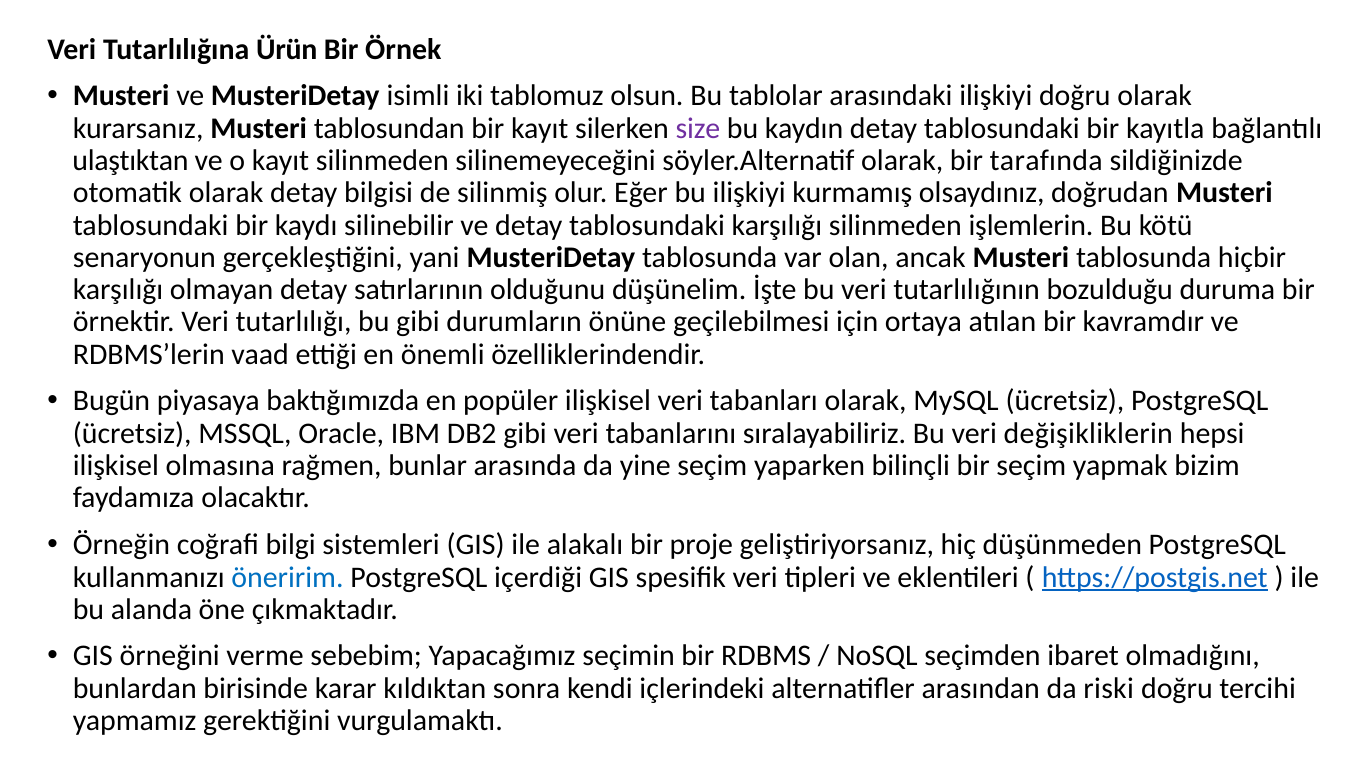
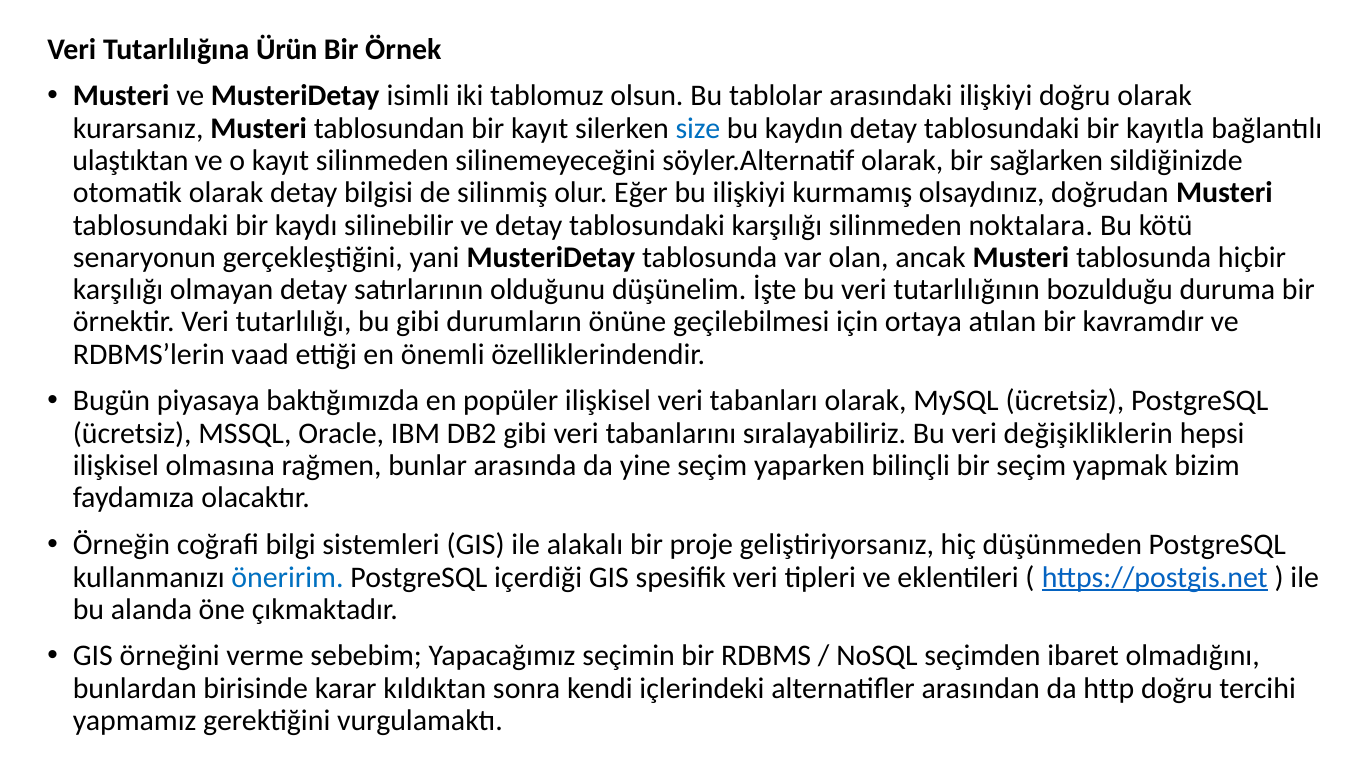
size colour: purple -> blue (698, 128)
tarafında: tarafında -> sağlarken (1046, 161)
işlemlerin: işlemlerin -> noktalara (1031, 225)
riski: riski -> http (1109, 688)
